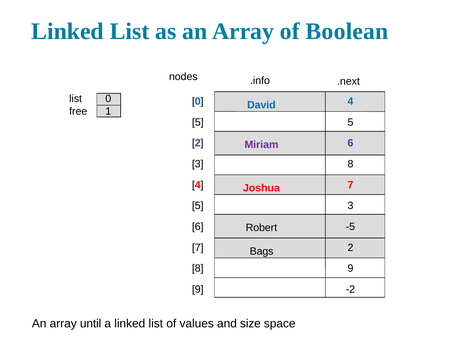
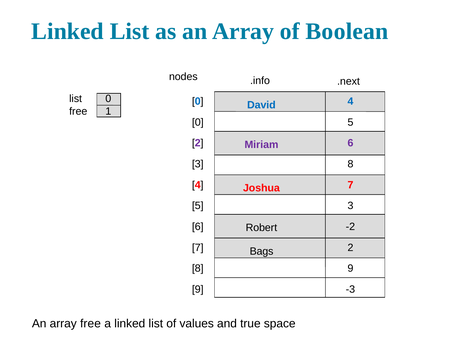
5: 5 -> 0 (198, 122)
-5: -5 -> -2 (350, 227)
-2: -2 -> -3 (350, 289)
array until: until -> free (90, 324)
size: size -> true (250, 324)
